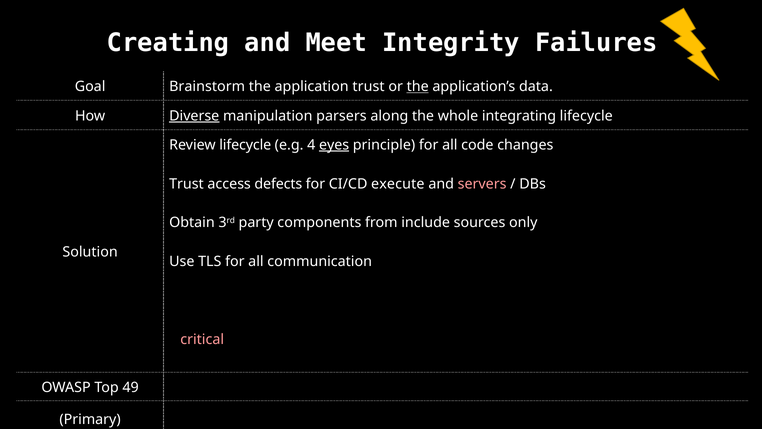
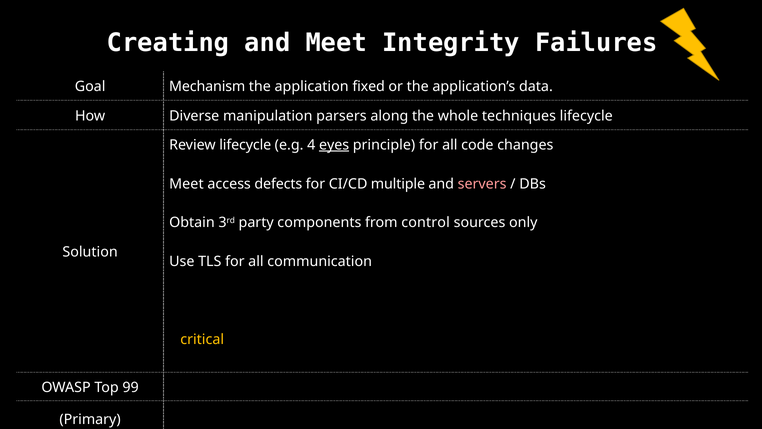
Brainstorm: Brainstorm -> Mechanism (207, 87)
application trust: trust -> fixed (369, 87)
the underline: present -> none (418, 87)
Diverse underline: present -> none (194, 116)
integrating: integrating -> techniques (519, 116)
Trust: Trust -> Meet (186, 184)
execute: execute -> multiple (398, 184)
include: include -> control (426, 223)
critical colour: pink -> yellow (202, 339)
49: 49 -> 99 (131, 387)
